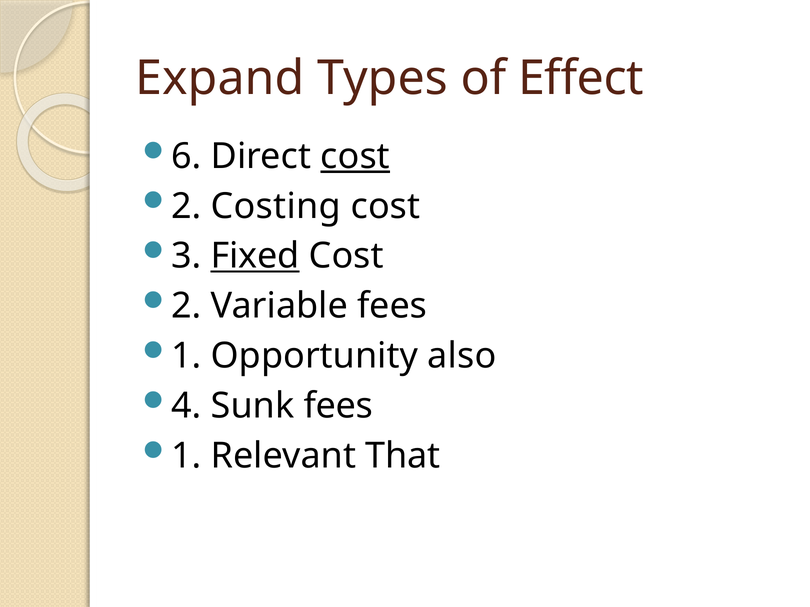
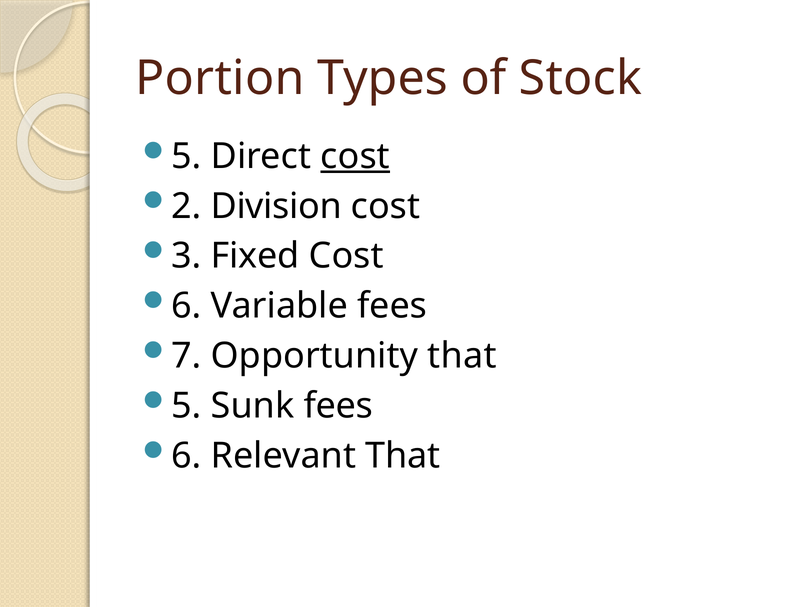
Expand: Expand -> Portion (220, 78)
Effect: Effect -> Stock (581, 78)
6: 6 -> 5 (186, 156)
Costing: Costing -> Division (276, 206)
Fixed underline: present -> none (255, 256)
2: 2 -> 6 (186, 306)
1: 1 -> 7 (186, 356)
Opportunity also: also -> that (462, 356)
4: 4 -> 5 (186, 406)
1: 1 -> 6 (186, 456)
